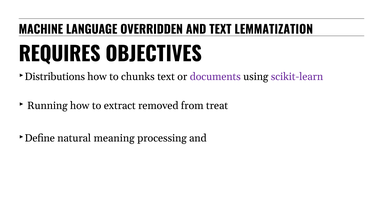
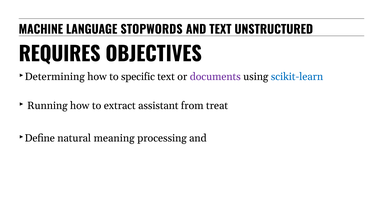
OVERRIDDEN: OVERRIDDEN -> STOPWORDS (152, 30)
LEMMATIZATION: LEMMATIZATION -> UNSTRUCTURED (274, 30)
Distributions: Distributions -> Determining (55, 77)
chunks: chunks -> specific (138, 77)
scikit-learn colour: purple -> blue (297, 77)
removed: removed -> assistant (158, 106)
